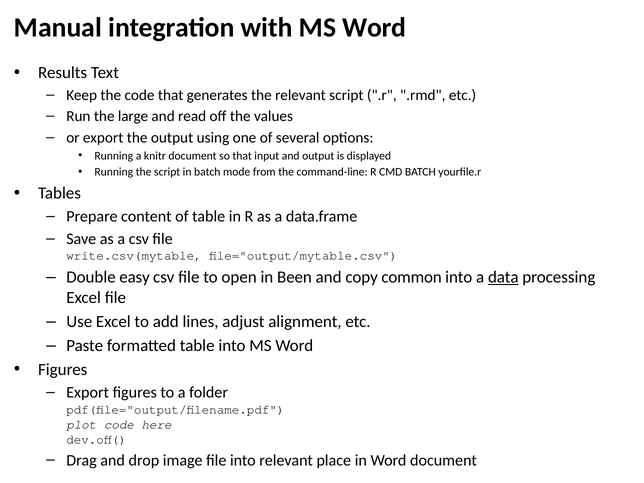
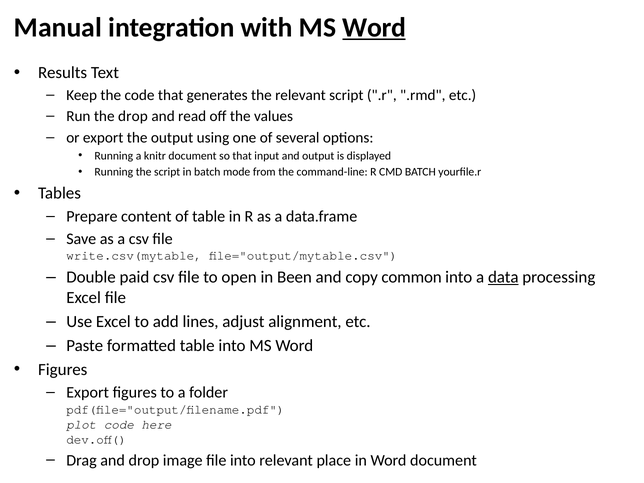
Word underline: none -> present (374, 27)
the large: large -> drop (133, 116)
easy: easy -> paid (134, 277)
